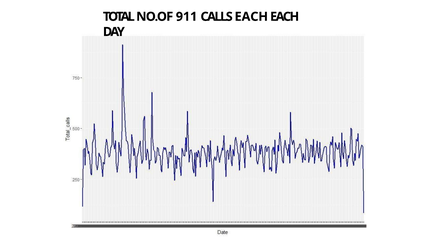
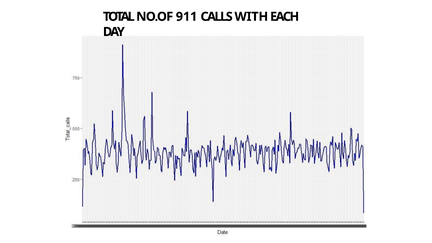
CALLS EACH: EACH -> WITH (251, 17)
